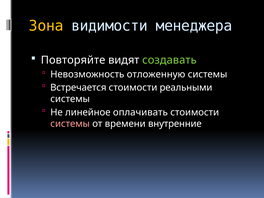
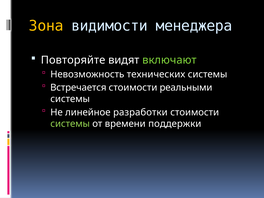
создавать: создавать -> включают (170, 60)
отложенную: отложенную -> технических (156, 74)
оплачивать: оплачивать -> разработки (140, 112)
системы colour: pink -> light green (70, 124)
внутренние: внутренние -> поддержки (175, 124)
